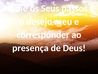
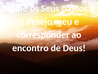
presença: presença -> encontro (30, 48)
